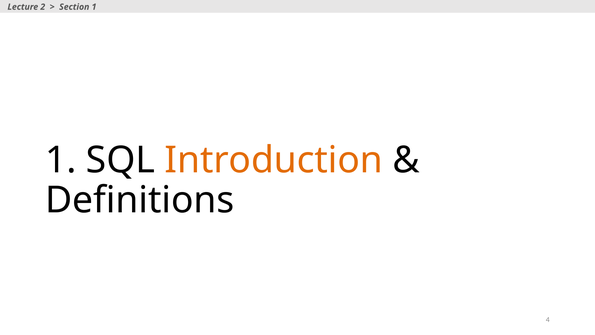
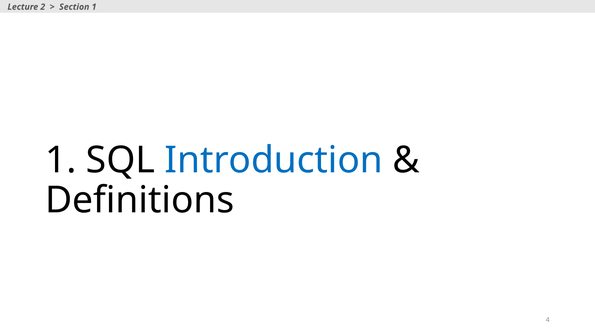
Introduction colour: orange -> blue (274, 160)
